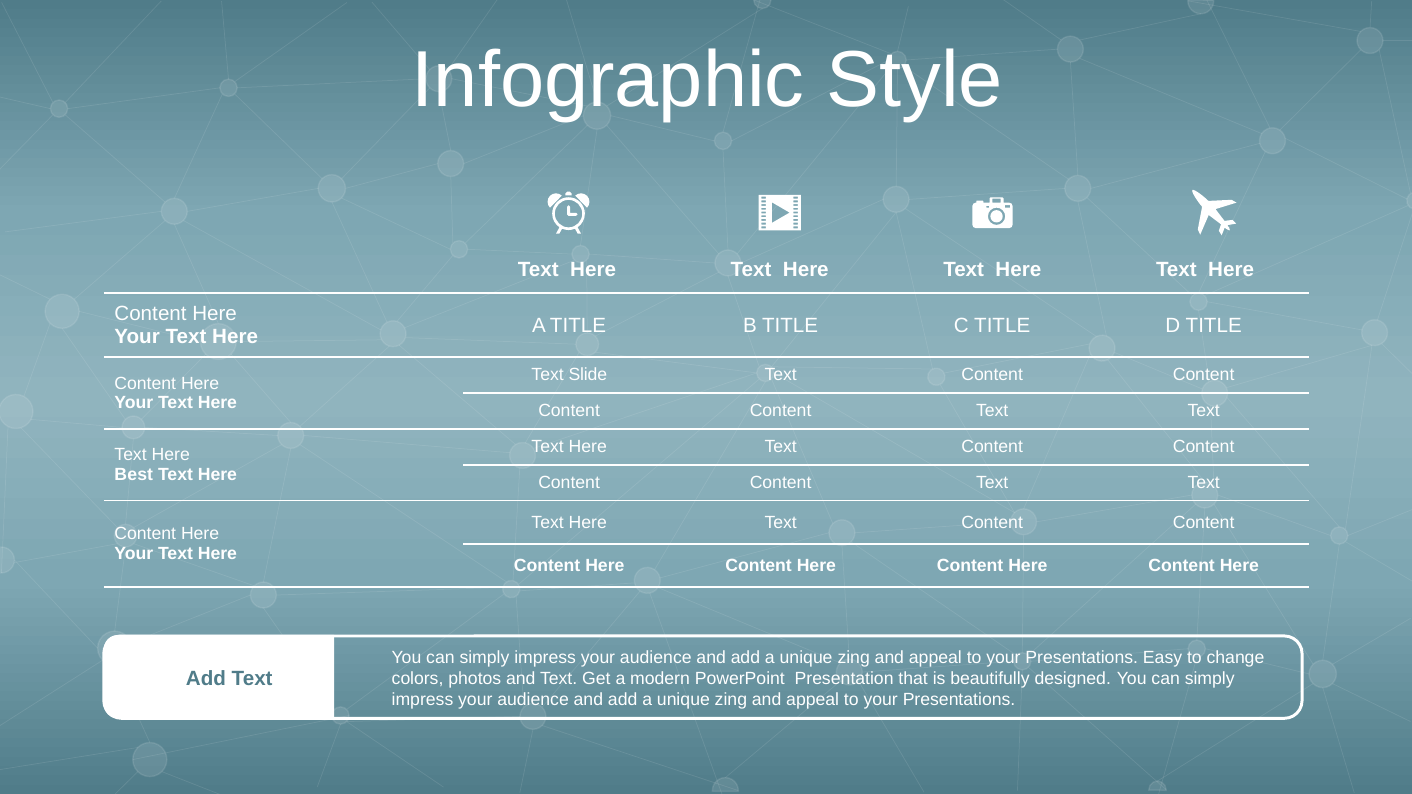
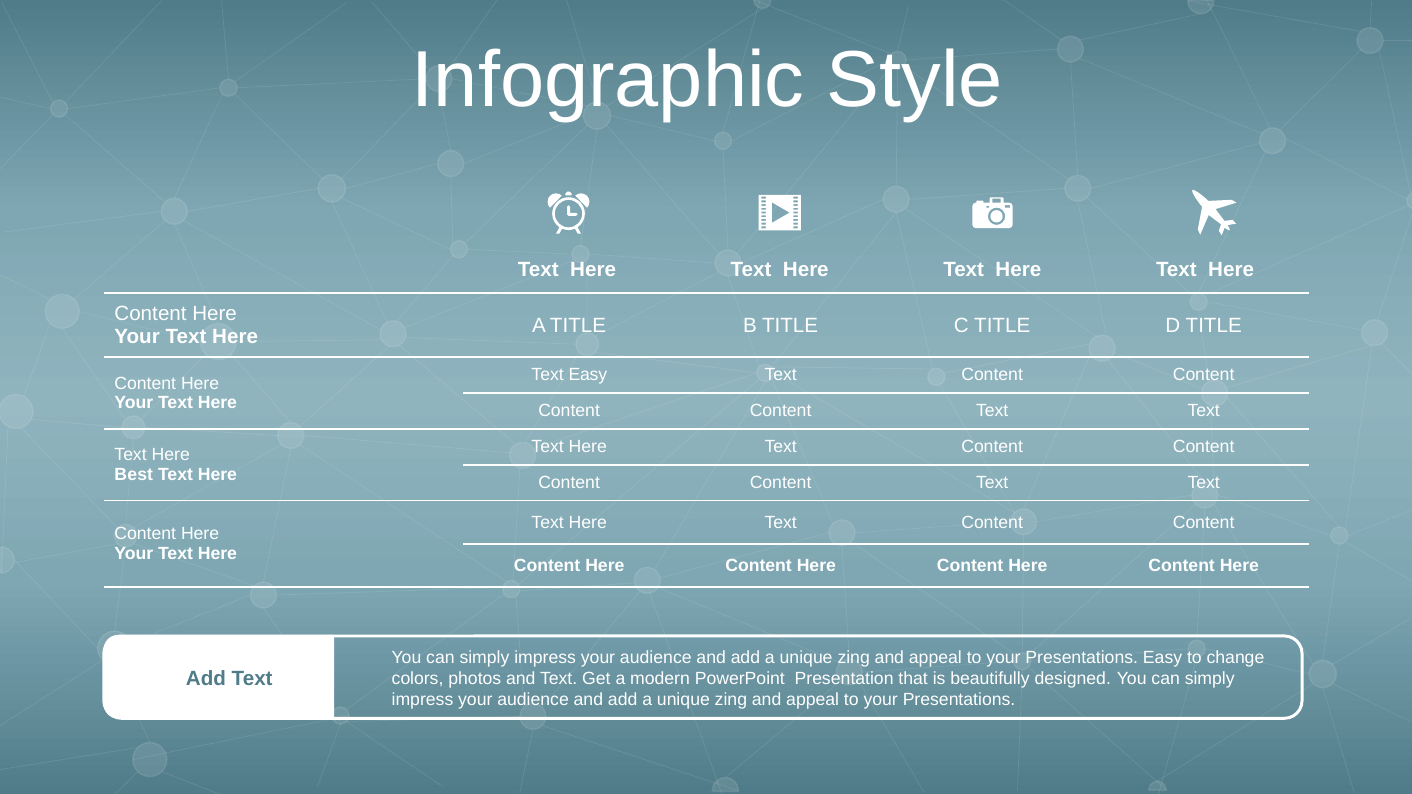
Text Slide: Slide -> Easy (588, 375)
